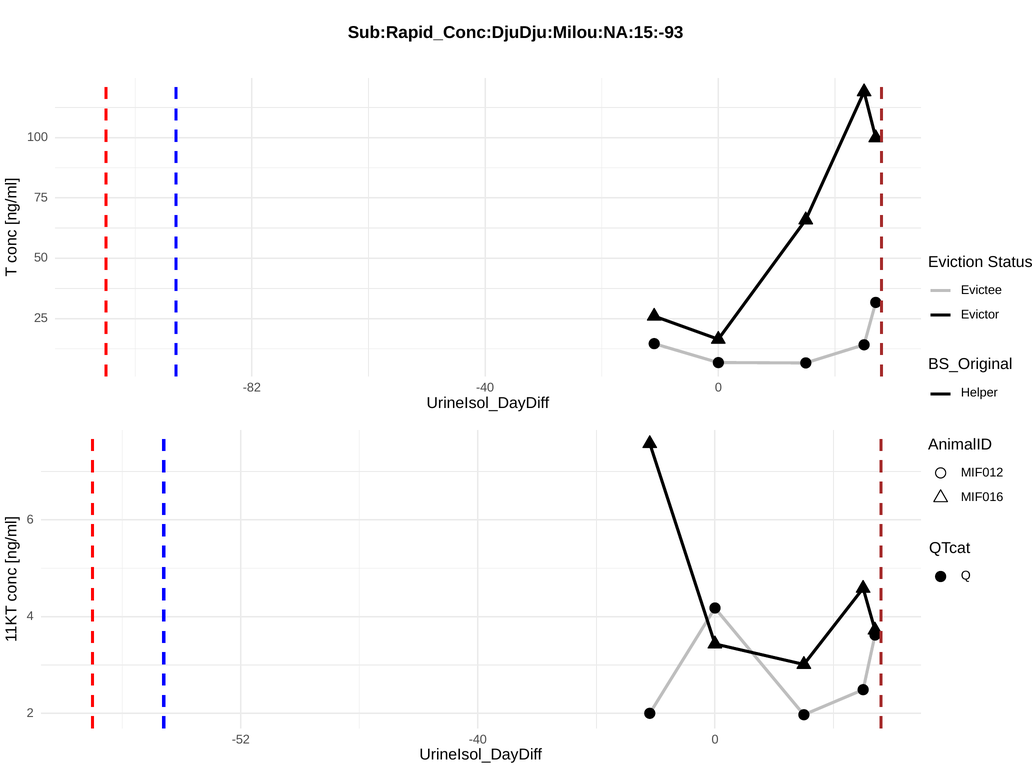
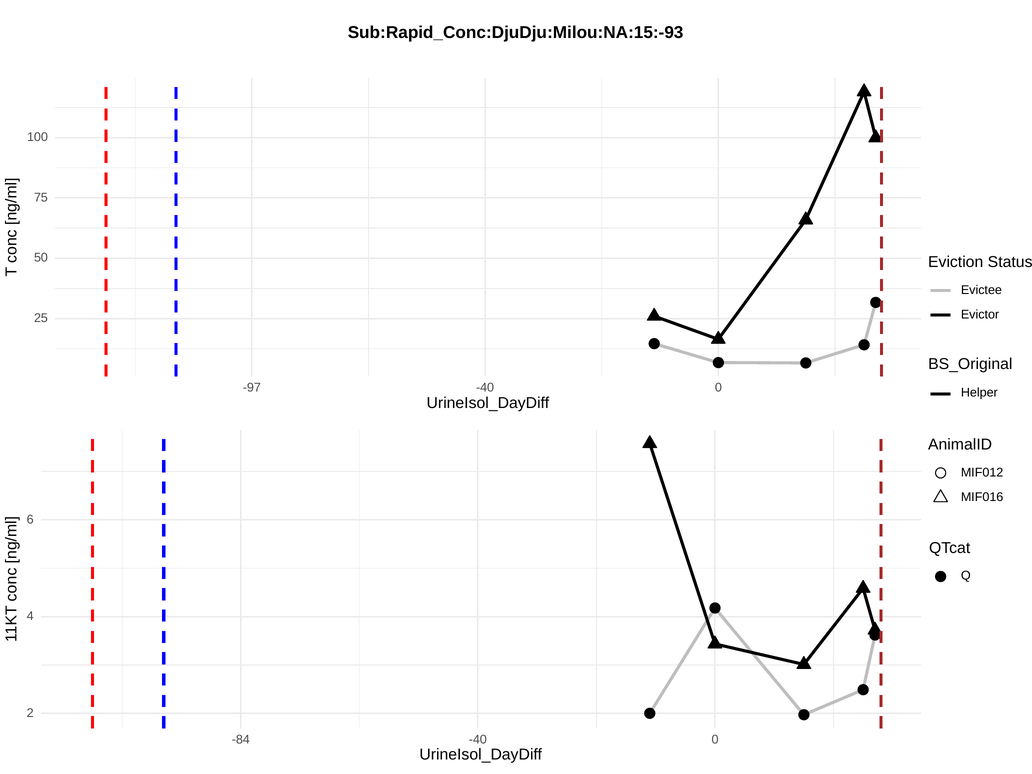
-82: -82 -> -97 (252, 388)
-52: -52 -> -84 (241, 739)
